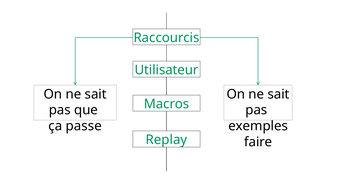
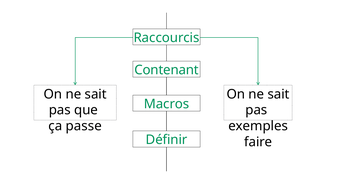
Utilisateur: Utilisateur -> Contenant (167, 70)
Replay: Replay -> Définir (167, 140)
